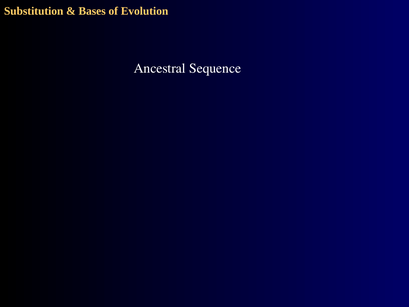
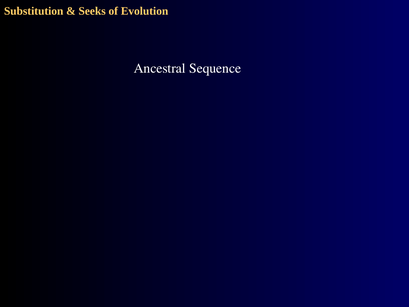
Bases: Bases -> Seeks (92, 11)
